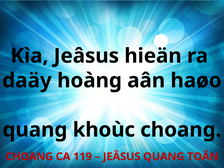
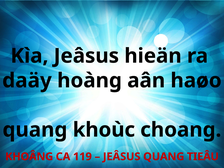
CHOANG: CHOANG -> KHOÂNG (29, 157)
TOÂN: TOÂN -> TIEÂU (203, 157)
